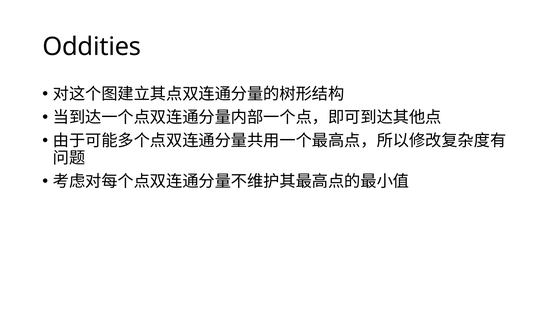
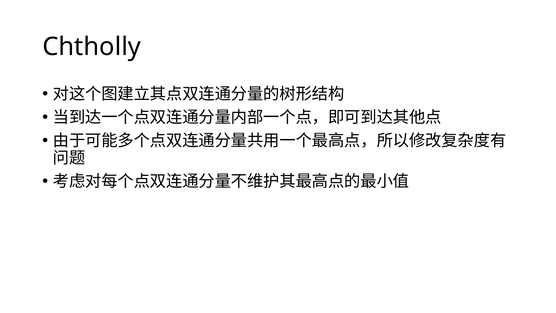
Oddities: Oddities -> Chtholly (92, 47)
